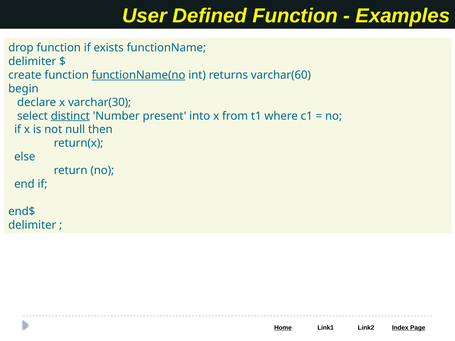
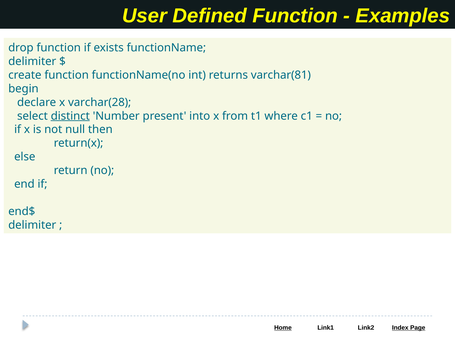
functionName(no underline: present -> none (139, 75)
varchar(60: varchar(60 -> varchar(81 (281, 75)
varchar(30: varchar(30 -> varchar(28 (100, 102)
